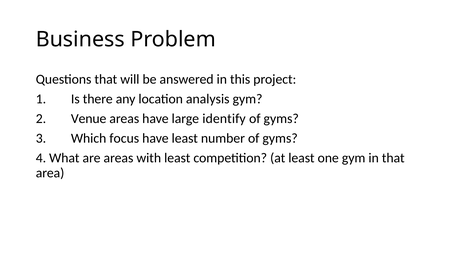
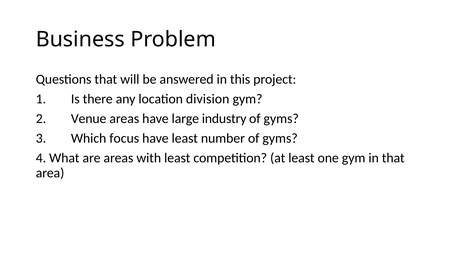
analysis: analysis -> division (208, 99)
identify: identify -> industry (224, 119)
